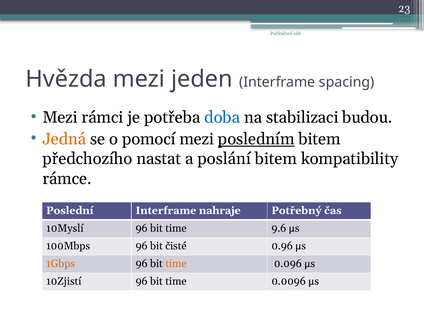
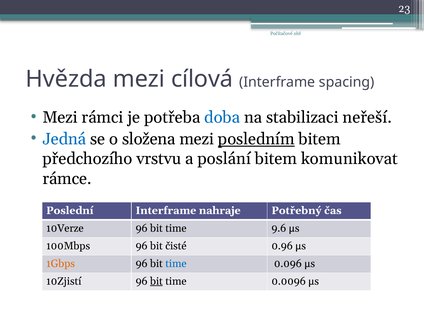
jeden: jeden -> cílová (202, 79)
budou: budou -> neřeší (367, 117)
Jedná colour: orange -> blue (64, 139)
pomocí: pomocí -> složena (149, 139)
nastat: nastat -> vrstvu (159, 159)
kompatibility: kompatibility -> komunikovat (350, 159)
10Myslí: 10Myslí -> 10Verze (65, 228)
time colour: orange -> blue (176, 264)
bit underline: none -> present (156, 281)
